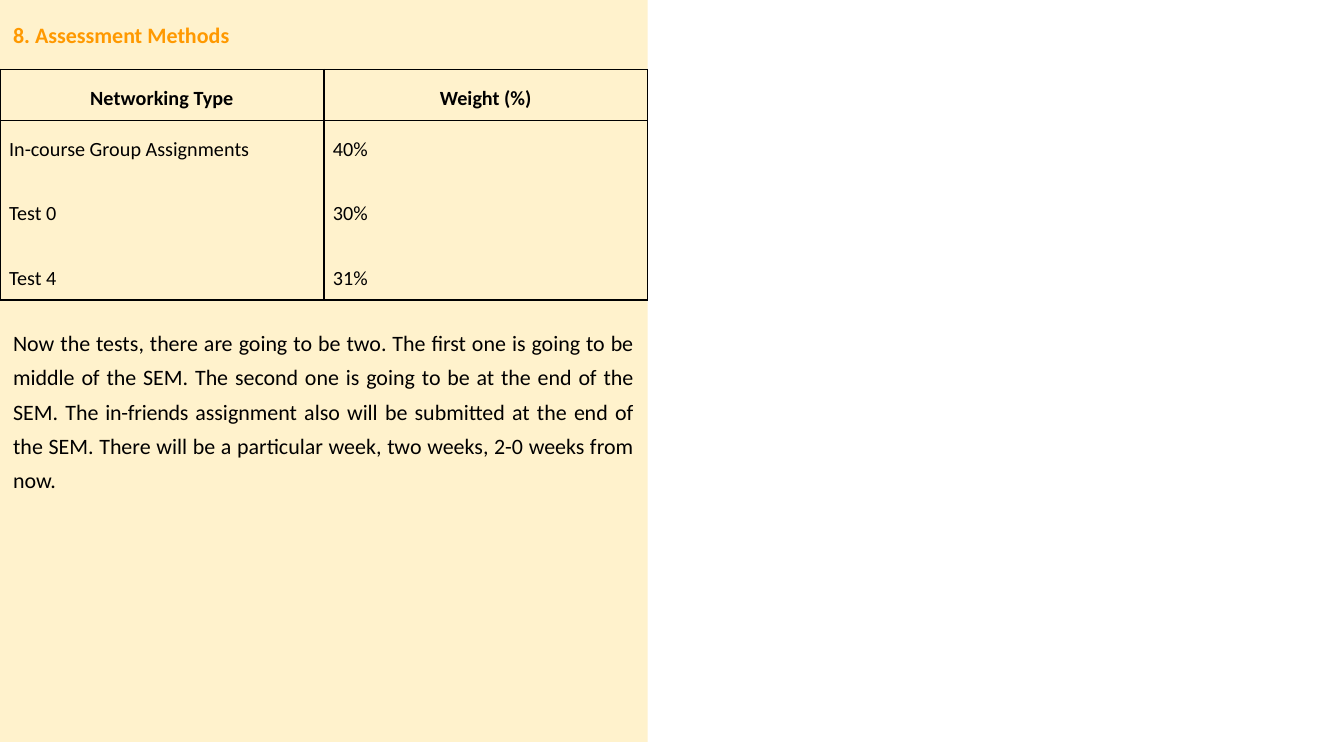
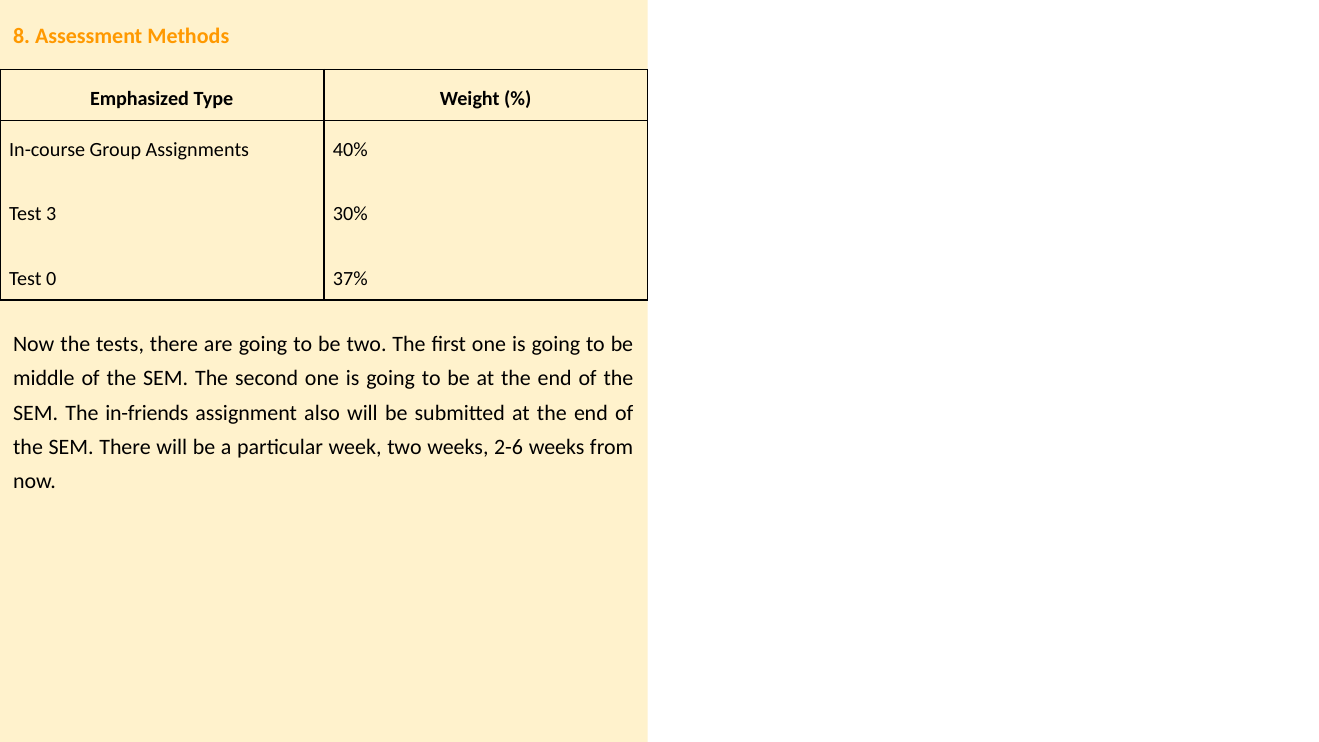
Networking: Networking -> Emphasized (140, 99)
0: 0 -> 3 (51, 214)
4: 4 -> 0 (51, 279)
31%: 31% -> 37% (350, 279)
2-0: 2-0 -> 2-6 (509, 447)
